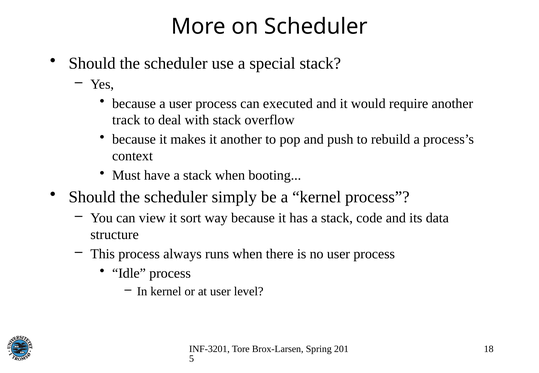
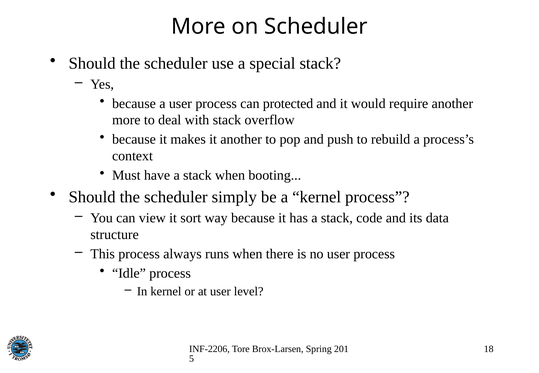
executed: executed -> protected (288, 104)
track: track -> more (126, 120)
INF-3201: INF-3201 -> INF-2206 (209, 349)
